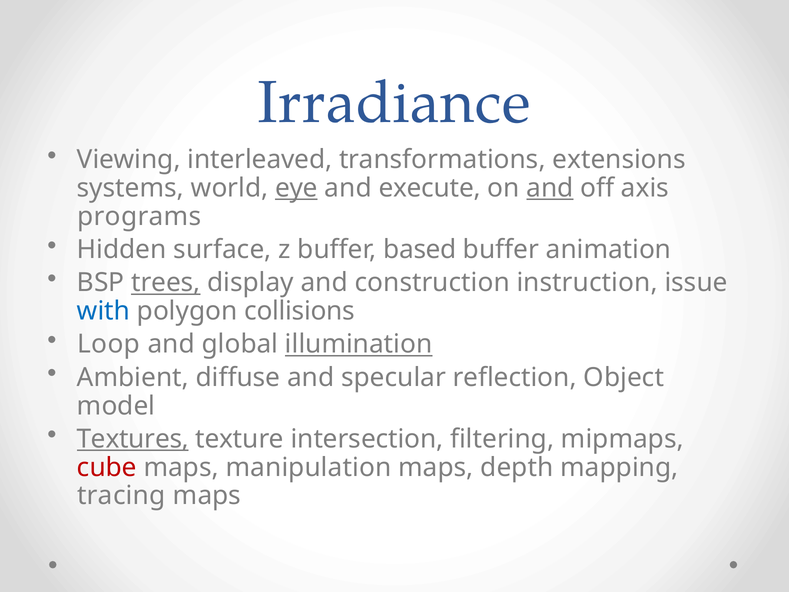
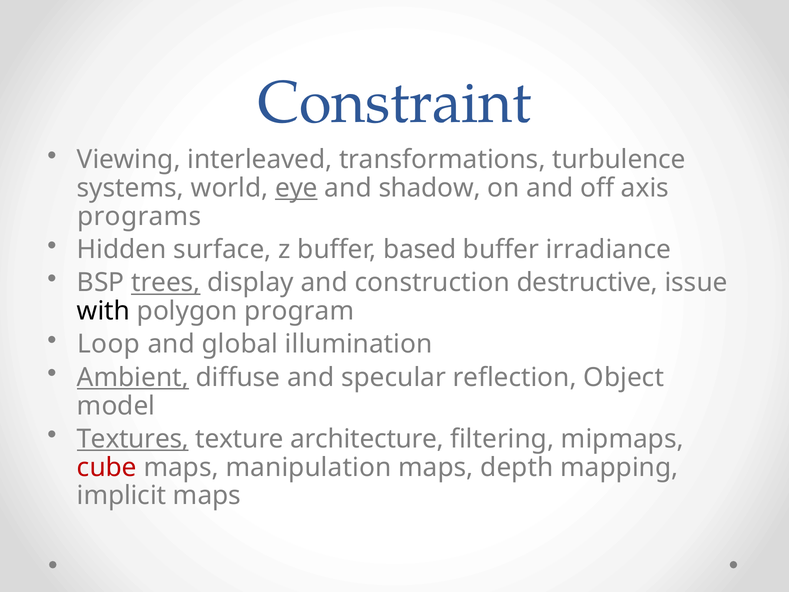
Irradiance: Irradiance -> Constraint (395, 103)
extensions: extensions -> turbulence (619, 160)
execute: execute -> shadow (430, 188)
and underline: present -> none (550, 188)
animation: animation -> irradiance (608, 250)
instruction: instruction -> destructive (587, 283)
with colour: blue -> black (104, 311)
collisions: collisions -> program (299, 311)
illumination underline: present -> none (359, 344)
Ambient underline: none -> present (133, 377)
intersection: intersection -> architecture (367, 439)
tracing: tracing -> implicit (122, 496)
